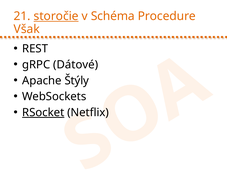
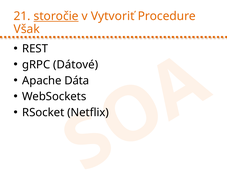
Schéma: Schéma -> Vytvoriť (113, 16)
Štýly: Štýly -> Dáta (77, 80)
RSocket underline: present -> none (43, 112)
